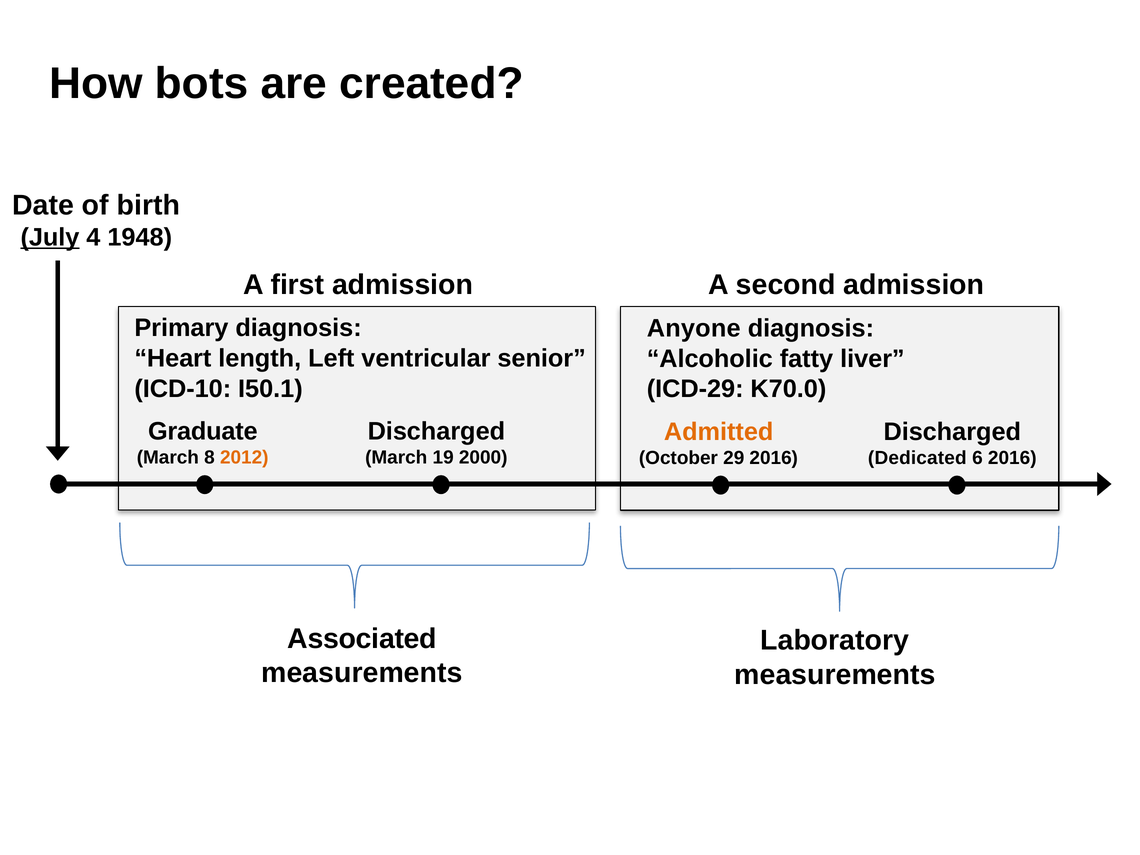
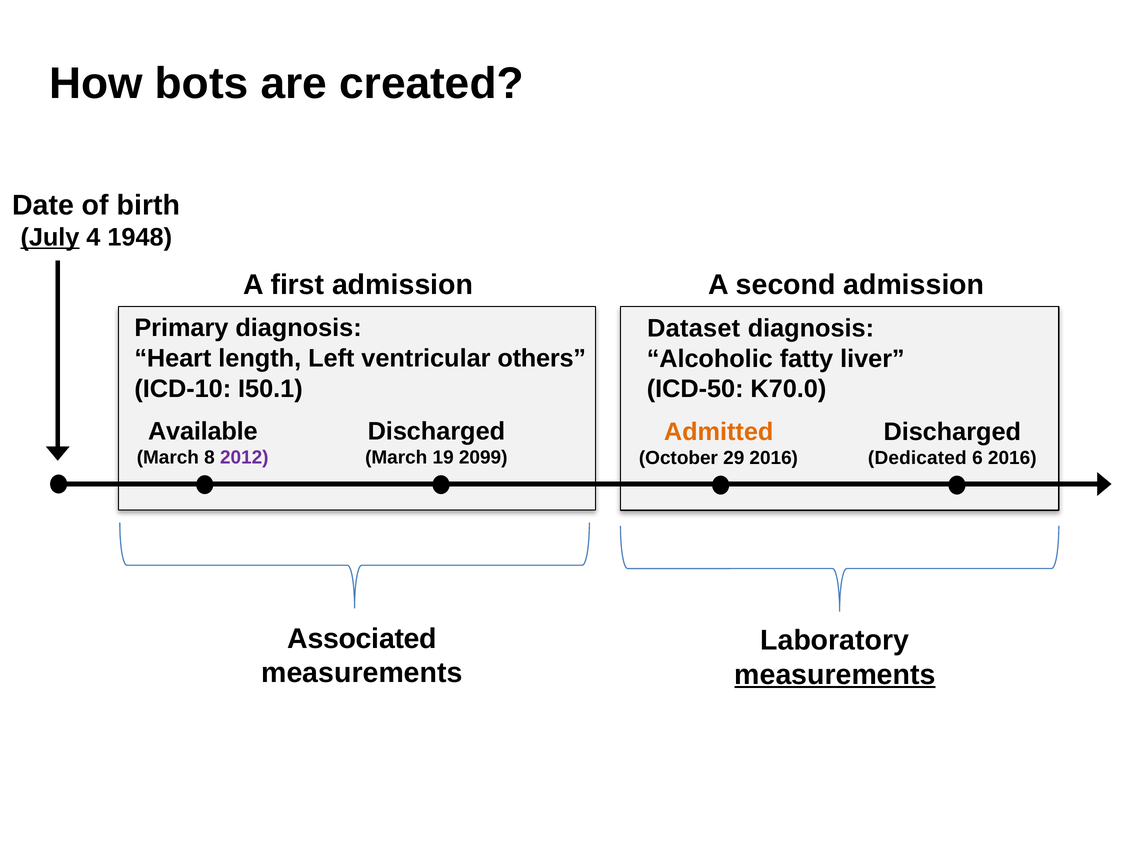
Anyone: Anyone -> Dataset (694, 328)
senior: senior -> others (542, 358)
ICD-29: ICD-29 -> ICD-50 (695, 389)
Graduate: Graduate -> Available (203, 431)
2012 colour: orange -> purple (244, 457)
2000: 2000 -> 2099 (483, 457)
measurements underline: none -> present (835, 675)
